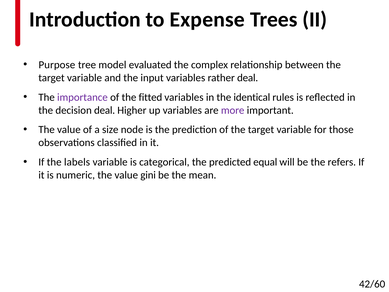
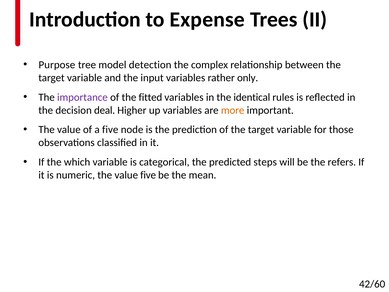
evaluated: evaluated -> detection (150, 65)
rather deal: deal -> only (248, 78)
more colour: purple -> orange (233, 110)
a size: size -> five (110, 130)
labels: labels -> which (77, 162)
equal: equal -> steps (265, 162)
value gini: gini -> five (148, 175)
